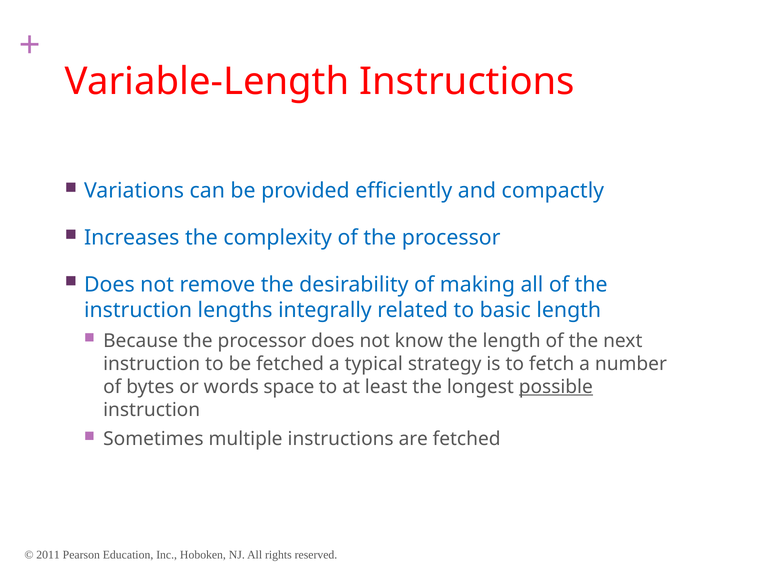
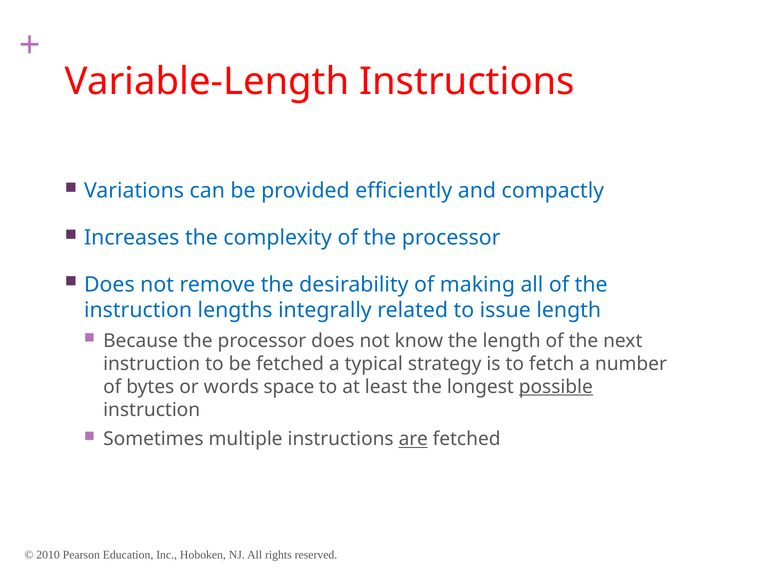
basic: basic -> issue (505, 310)
are underline: none -> present (413, 439)
2011: 2011 -> 2010 (48, 554)
